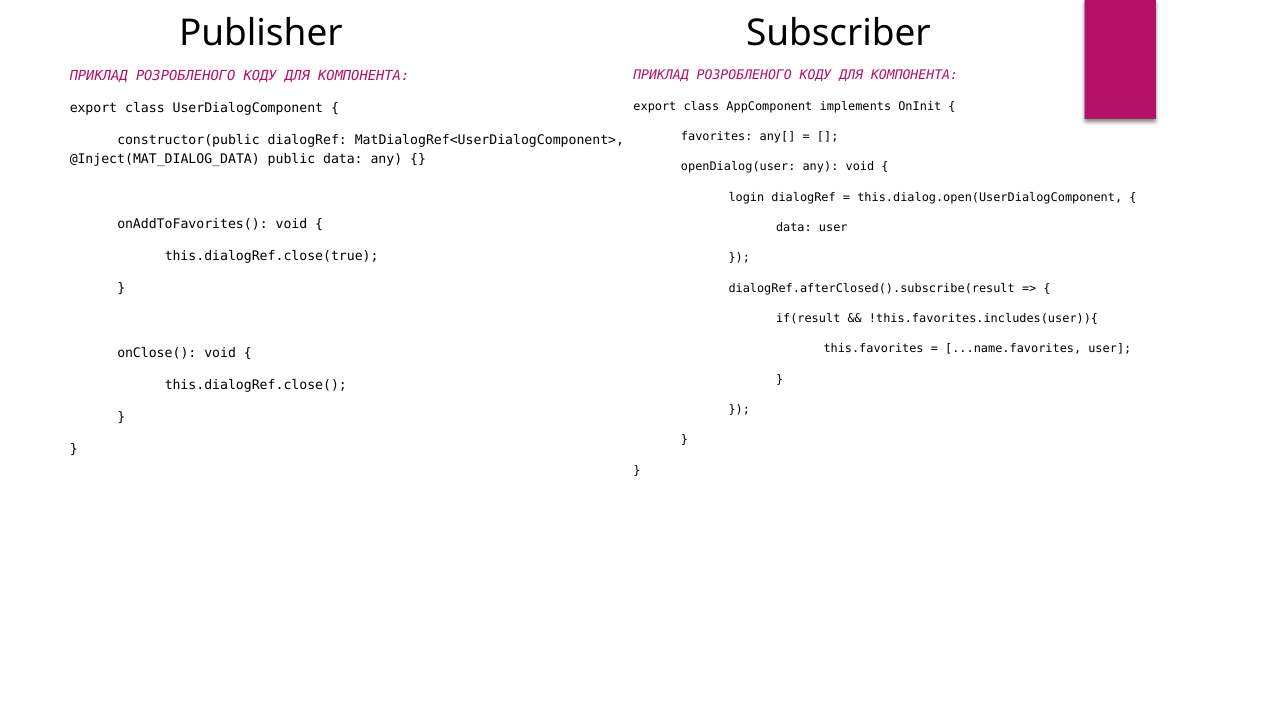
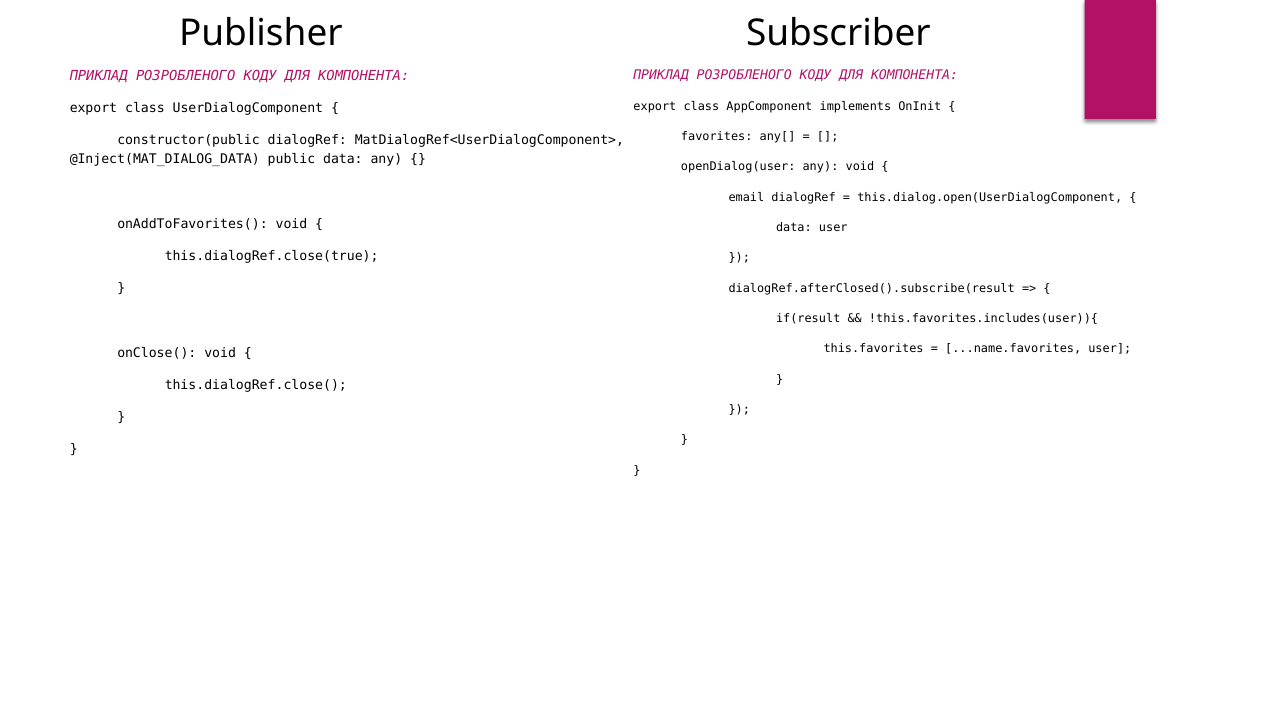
login: login -> email (746, 197)
